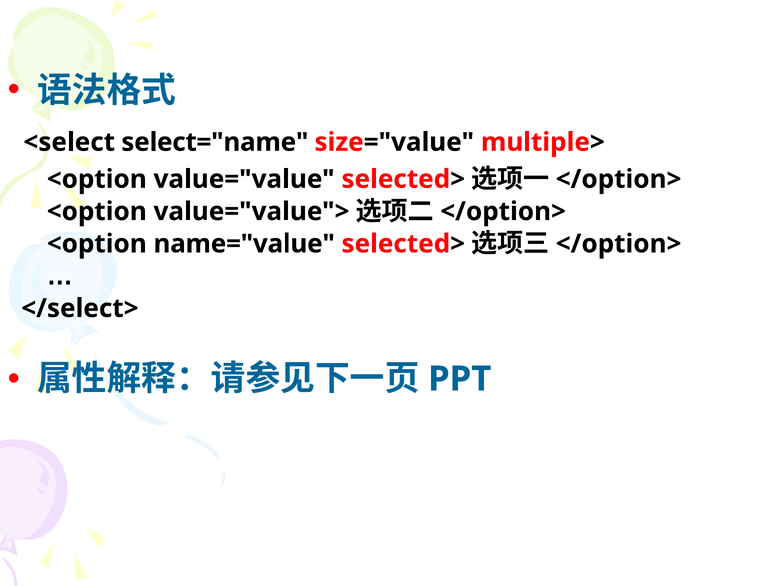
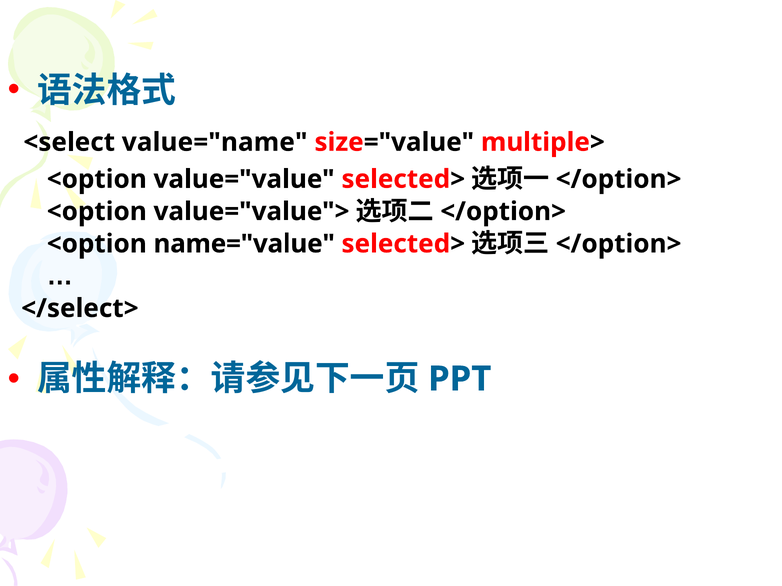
select="name: select="name -> value="name (215, 142)
